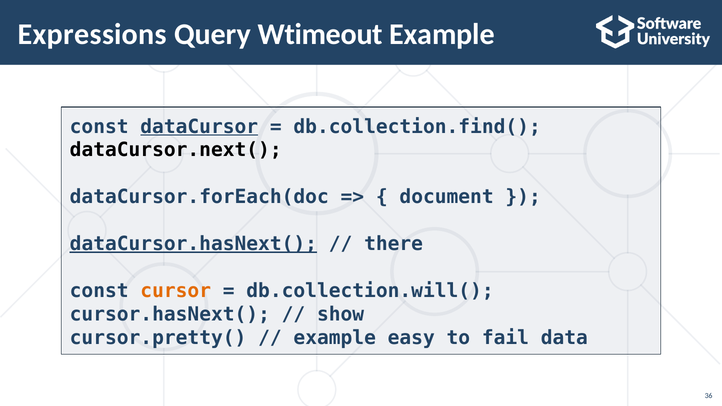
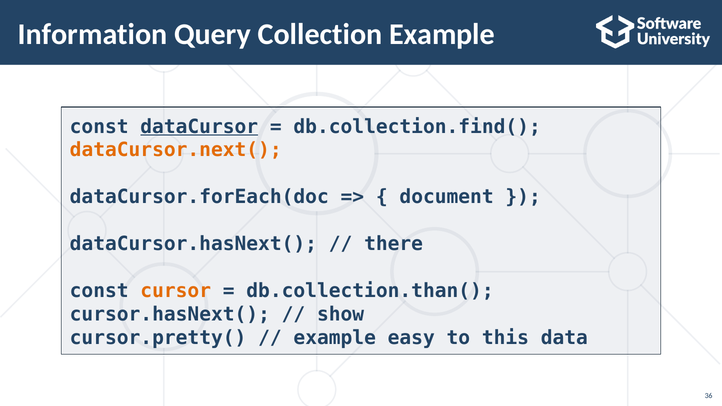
Expressions: Expressions -> Information (93, 34)
Wtimeout: Wtimeout -> Collection (320, 34)
dataCursor.next( colour: black -> orange (176, 150)
dataCursor.hasNext( underline: present -> none (193, 244)
db.collection.will(: db.collection.will( -> db.collection.than( (370, 291)
fail: fail -> this (505, 338)
